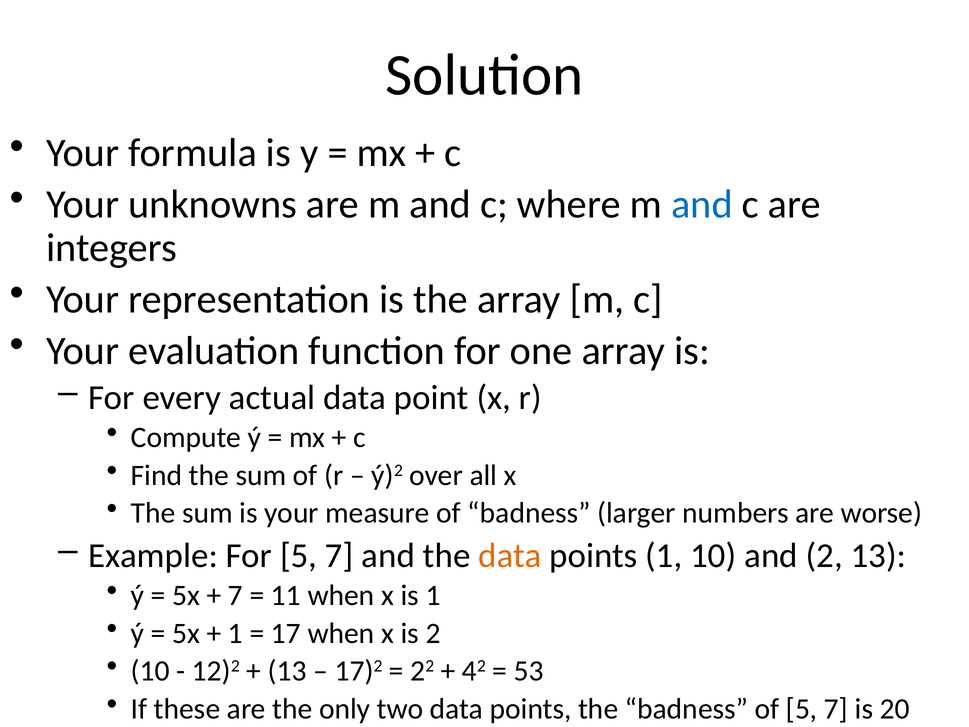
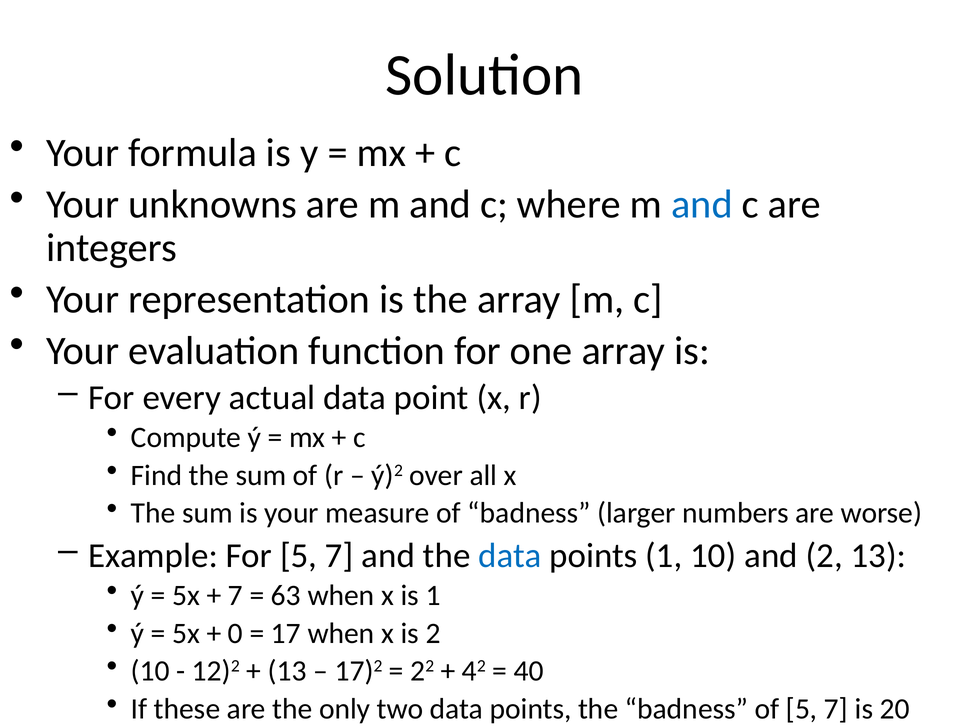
data colour: orange -> blue (510, 555)
11: 11 -> 63 (286, 595)
1: 1 -> 0 (235, 633)
53: 53 -> 40 (529, 671)
